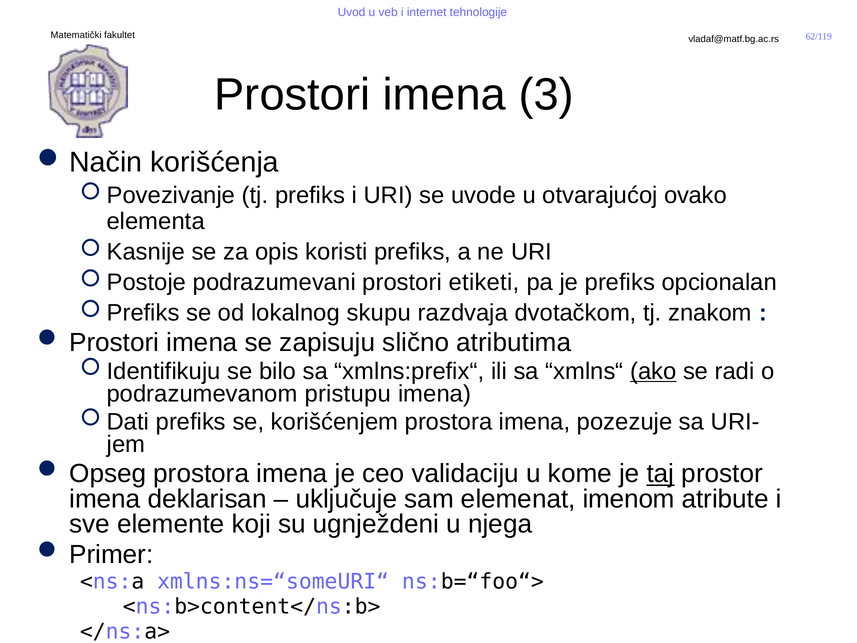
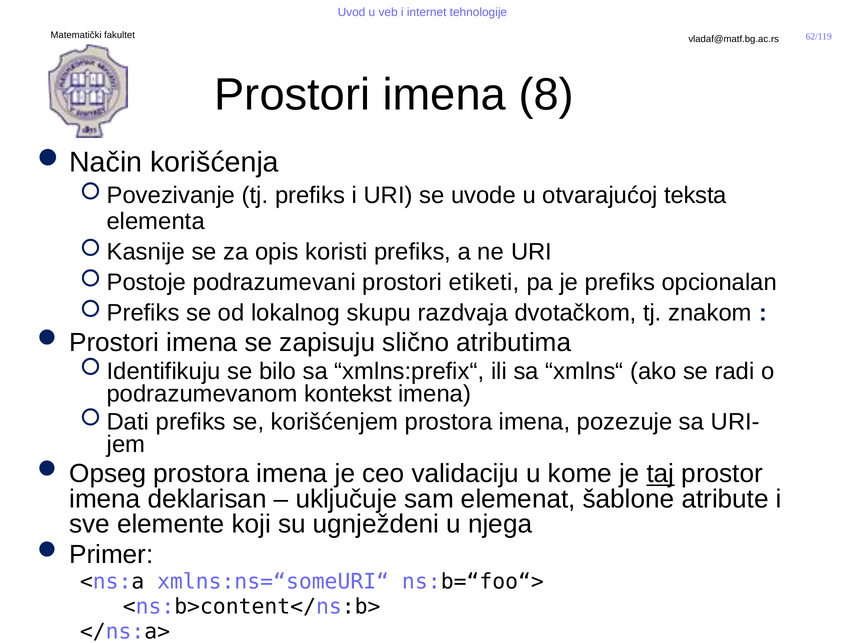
3: 3 -> 8 (546, 95)
ovako: ovako -> teksta (695, 195)
ako underline: present -> none (653, 371)
pristupu: pristupu -> kontekst (348, 394)
imenom: imenom -> šablone (629, 499)
